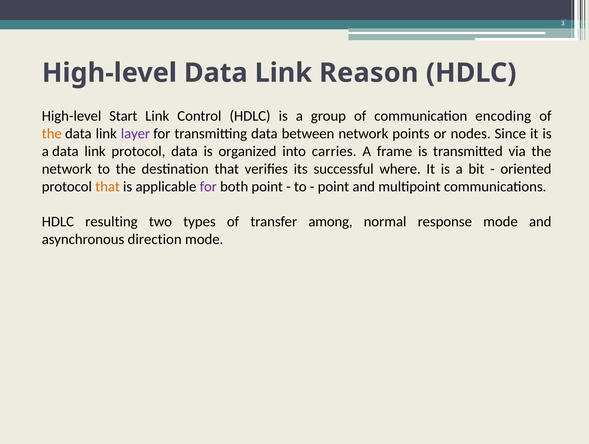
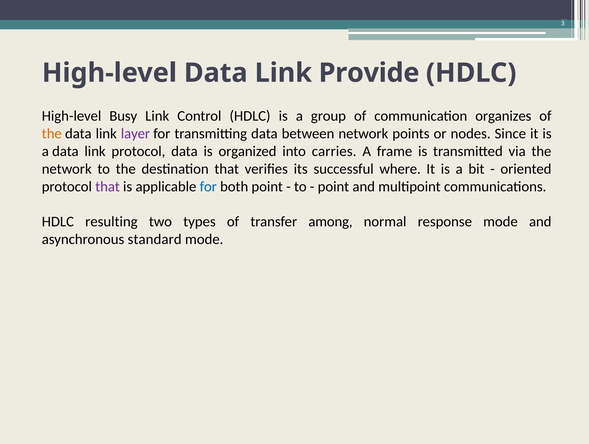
Reason: Reason -> Provide (369, 73)
Start: Start -> Busy (123, 116)
encoding: encoding -> organizes (503, 116)
that colour: orange -> purple (108, 187)
for colour: purple -> blue (208, 187)
direction: direction -> standard (155, 239)
